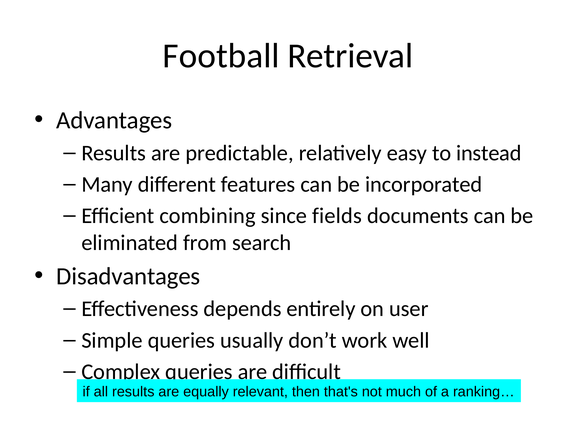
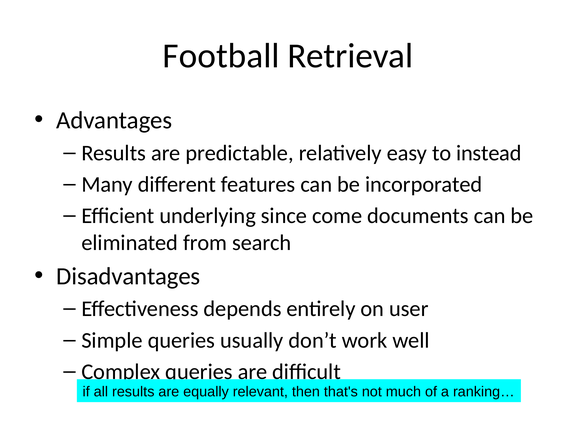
combining: combining -> underlying (208, 216)
fields: fields -> come (337, 216)
